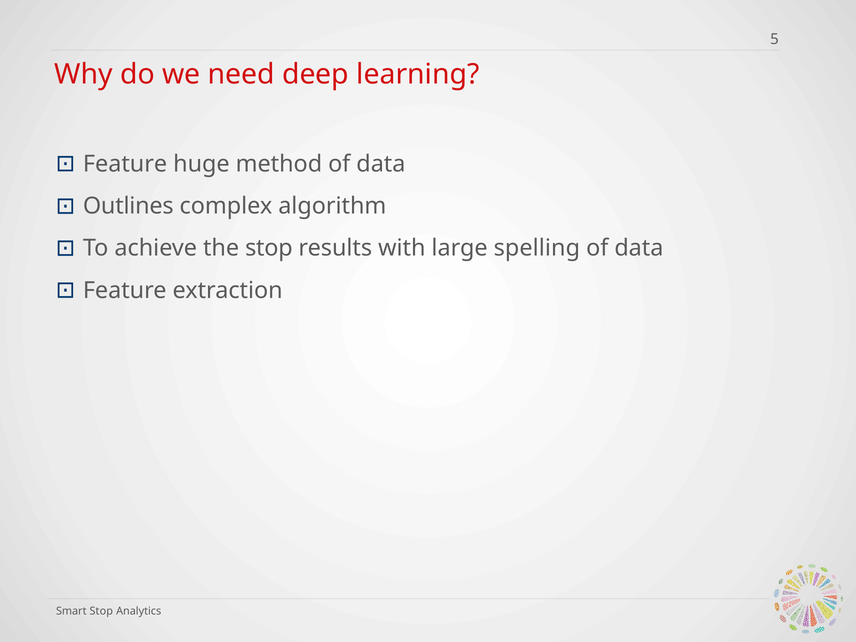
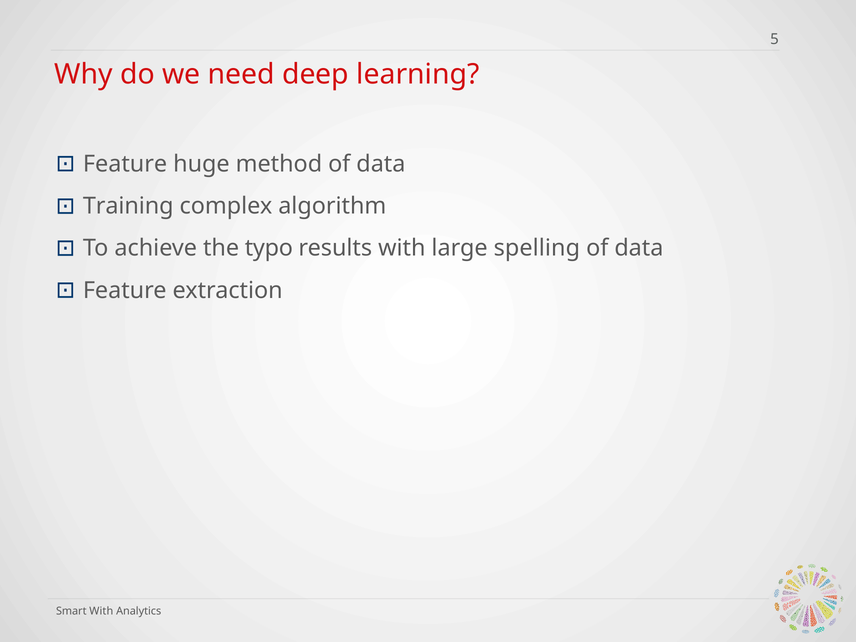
Outlines: Outlines -> Training (128, 206)
the stop: stop -> typo (269, 248)
Stop: Stop -> With (101, 611)
